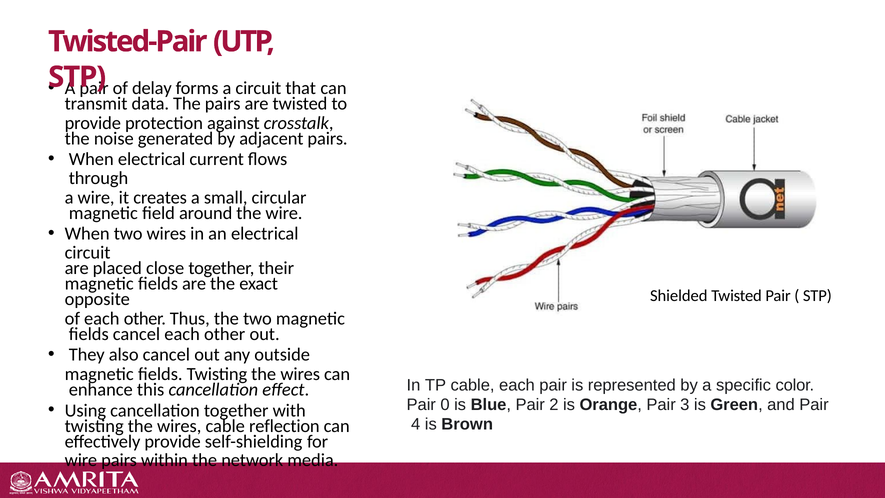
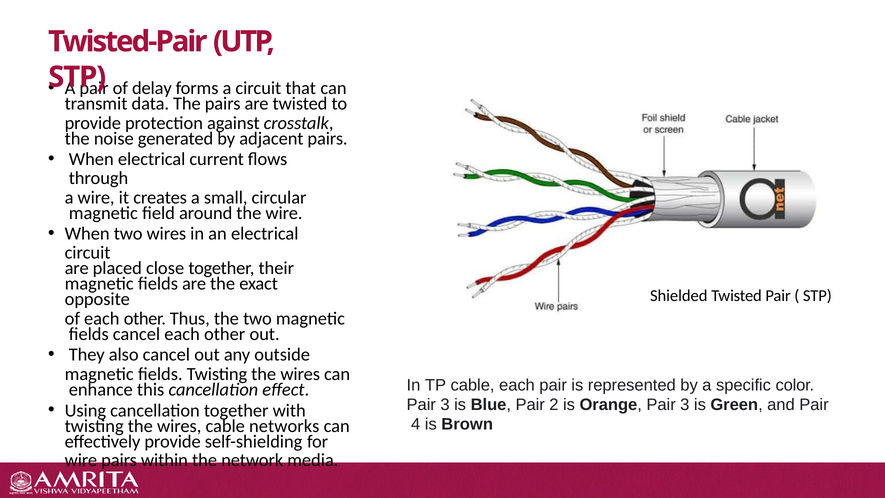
0: 0 -> 3 (445, 405)
reflection: reflection -> networks (284, 426)
